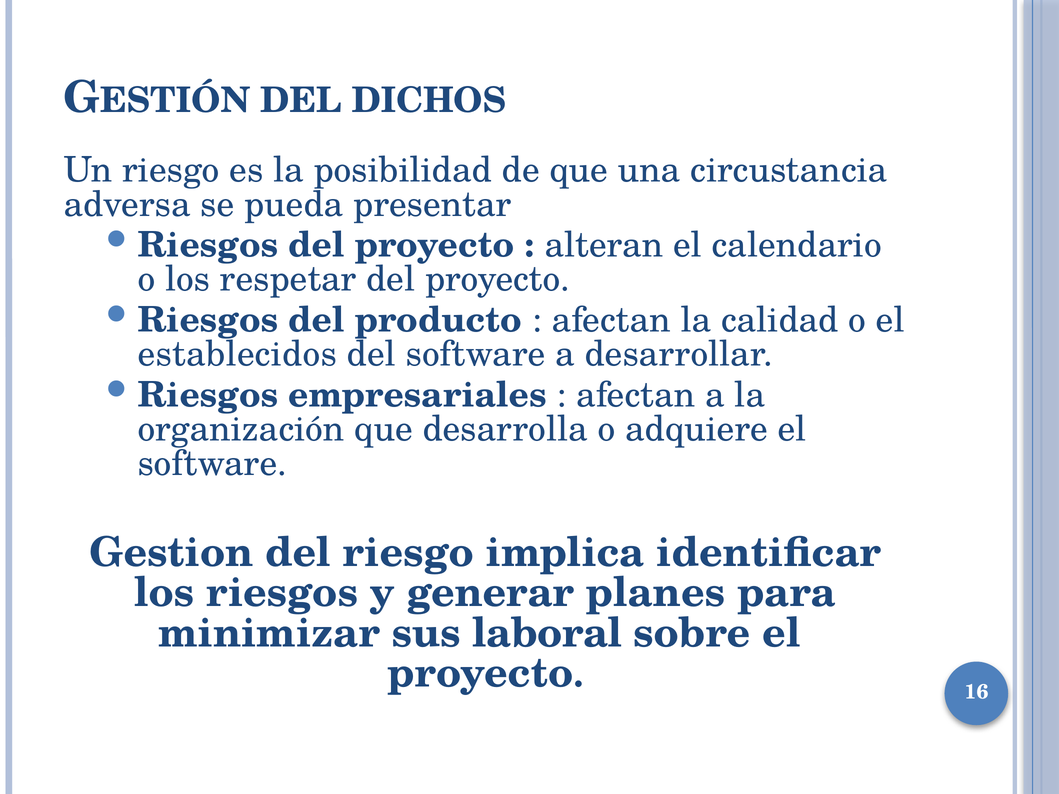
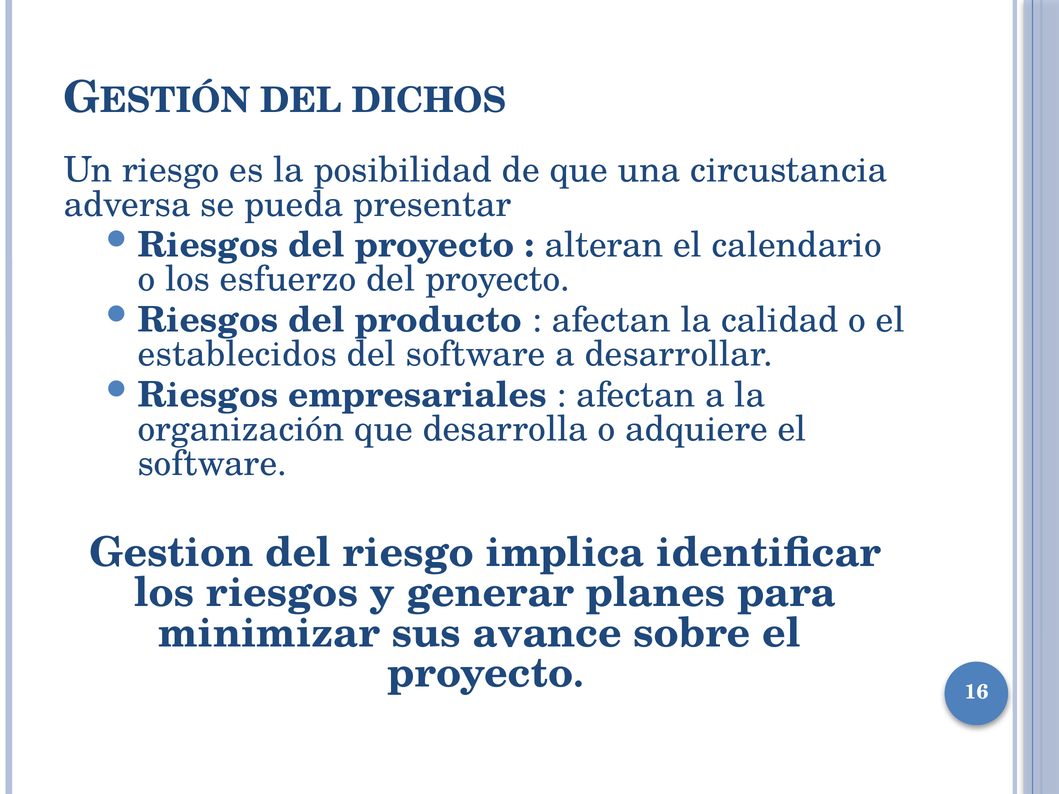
respetar: respetar -> esfuerzo (288, 279)
laboral: laboral -> avance (547, 633)
